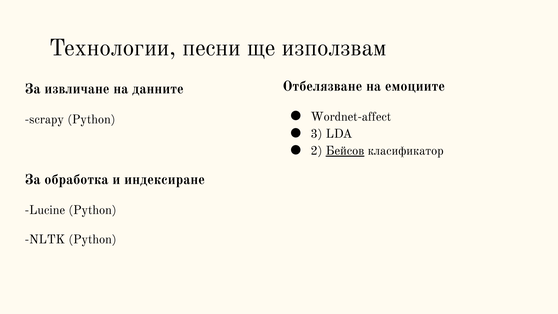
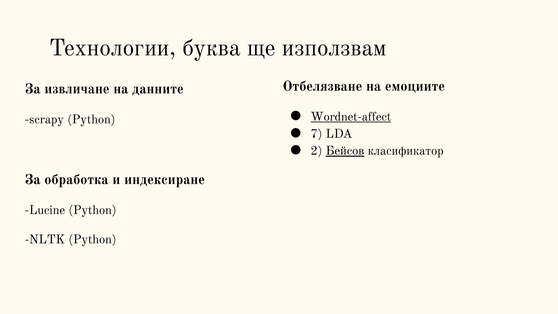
песни: песни -> буква (212, 48)
Wordnet-affect underline: none -> present (351, 117)
3: 3 -> 7 (316, 134)
